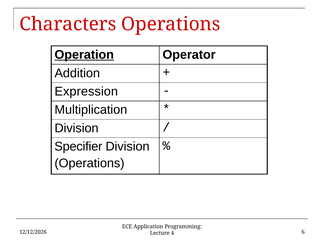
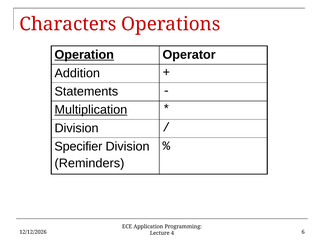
Expression: Expression -> Statements (86, 91)
Multiplication underline: none -> present (91, 110)
Operations: Operations -> Reminders (89, 163)
